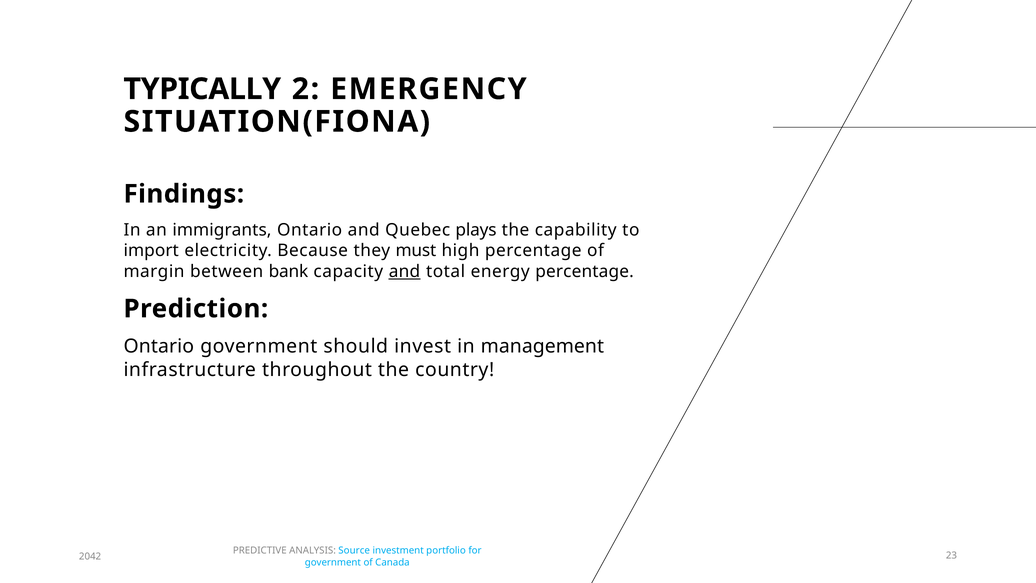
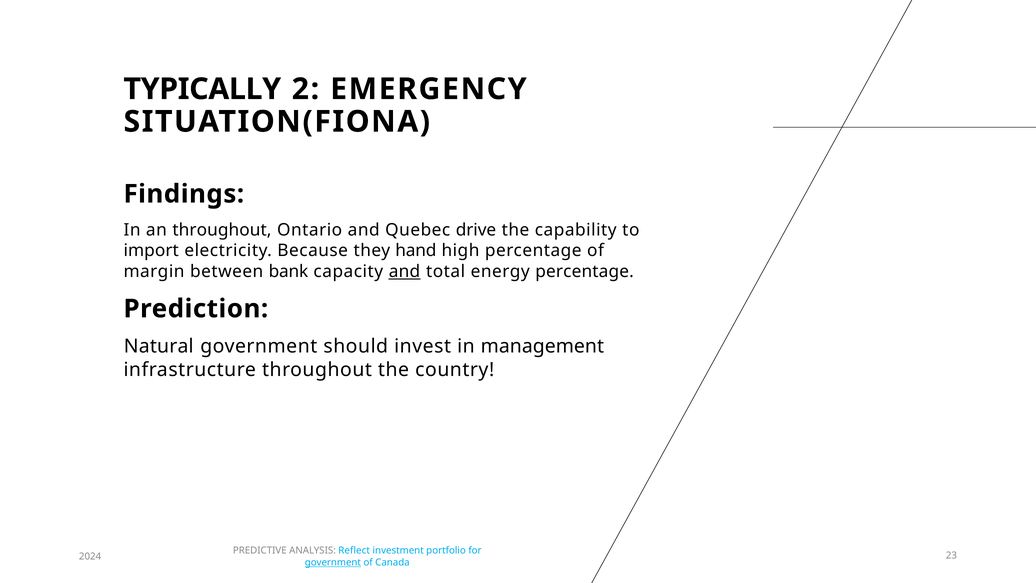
an immigrants: immigrants -> throughout (222, 230)
plays: plays -> drive (476, 230)
must: must -> hand (416, 251)
Ontario: Ontario -> Natural (159, 346)
Source: Source -> Reflect (354, 551)
2042: 2042 -> 2024 (90, 556)
government underline: none -> present (333, 562)
